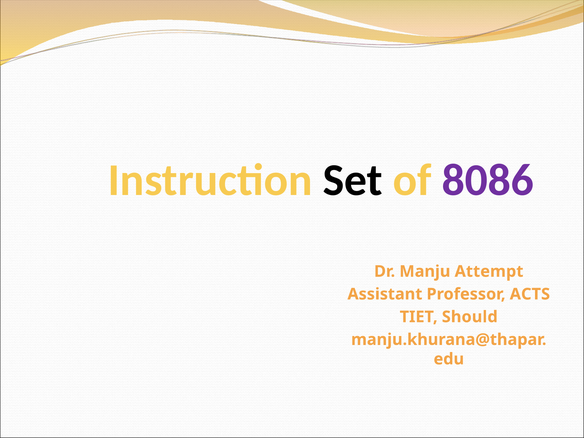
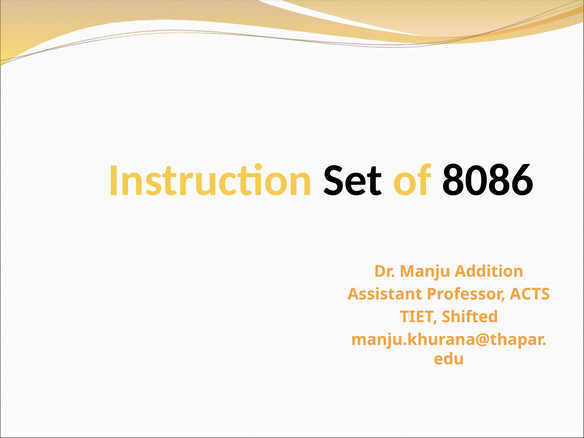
8086 colour: purple -> black (488, 180)
Attempt: Attempt -> Addition (489, 271)
Should: Should -> Shifted (470, 317)
